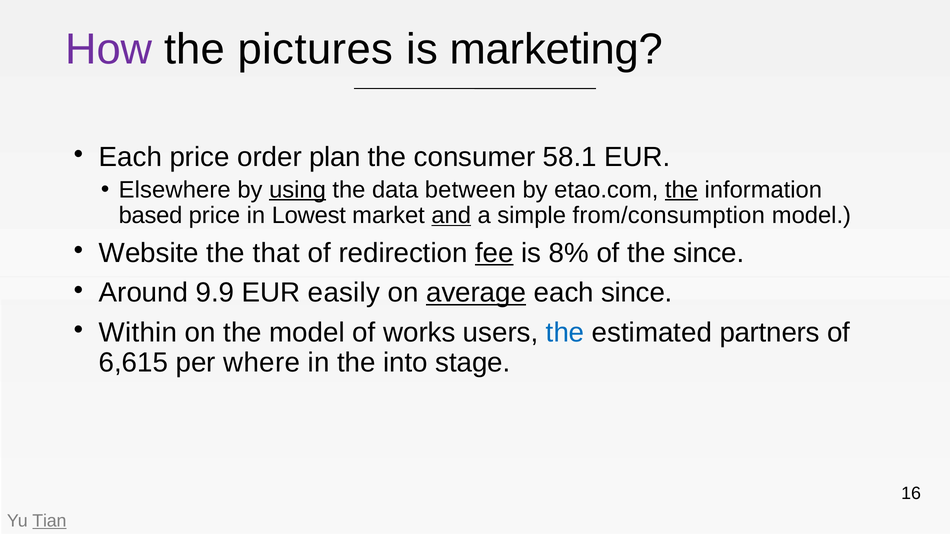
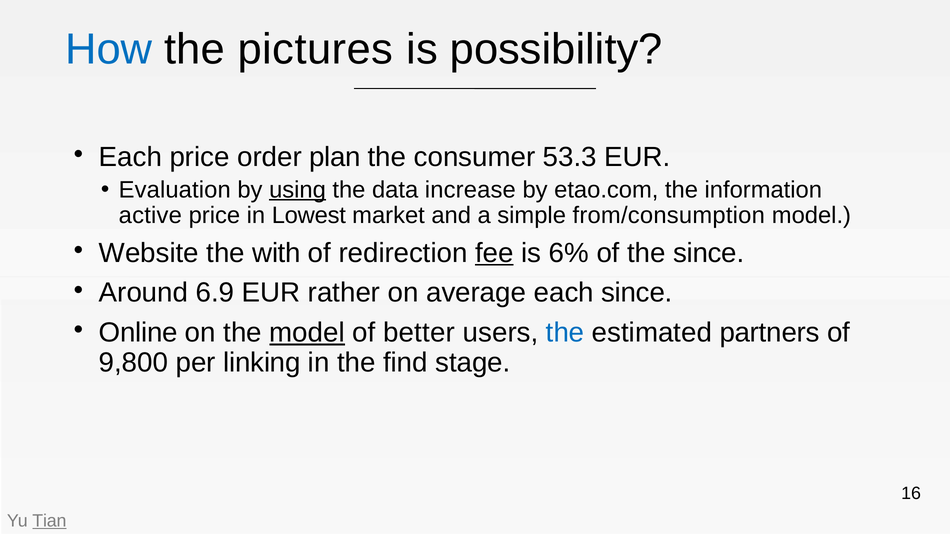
How colour: purple -> blue (109, 49)
marketing: marketing -> possibility (556, 49)
58.1: 58.1 -> 53.3 (570, 157)
Elsewhere: Elsewhere -> Evaluation (175, 190)
between: between -> increase (470, 190)
the underline: present -> none (681, 190)
based: based -> active (150, 215)
and underline: present -> none (451, 215)
that: that -> with (276, 253)
8%: 8% -> 6% (569, 253)
9.9: 9.9 -> 6.9 (215, 293)
easily: easily -> rather (344, 293)
average underline: present -> none (476, 293)
Within: Within -> Online (138, 333)
model underline: none -> present (307, 333)
works: works -> better (419, 333)
6,615: 6,615 -> 9,800 (134, 363)
where: where -> linking (262, 363)
into: into -> find (405, 363)
